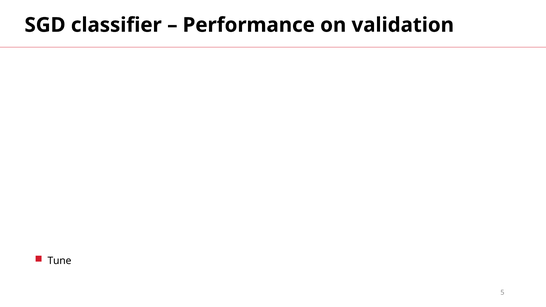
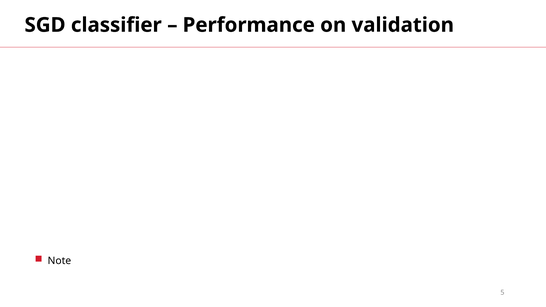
Tune: Tune -> Note (59, 261)
